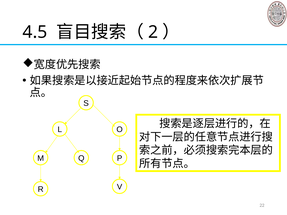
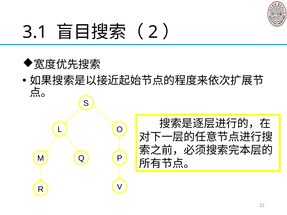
4.5: 4.5 -> 3.1 (35, 32)
